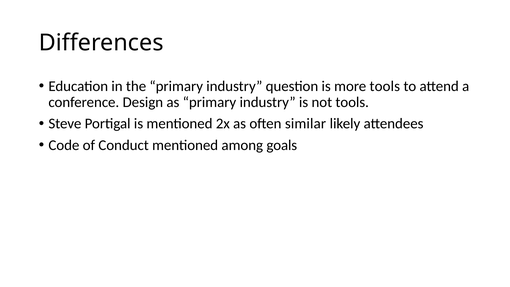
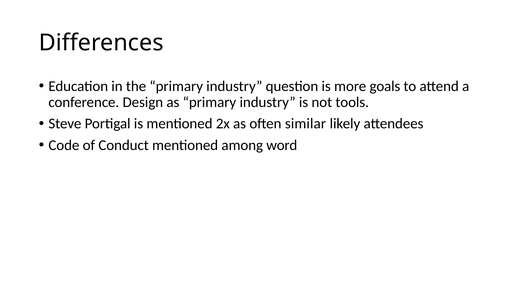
more tools: tools -> goals (385, 86)
goals: goals -> word (282, 145)
